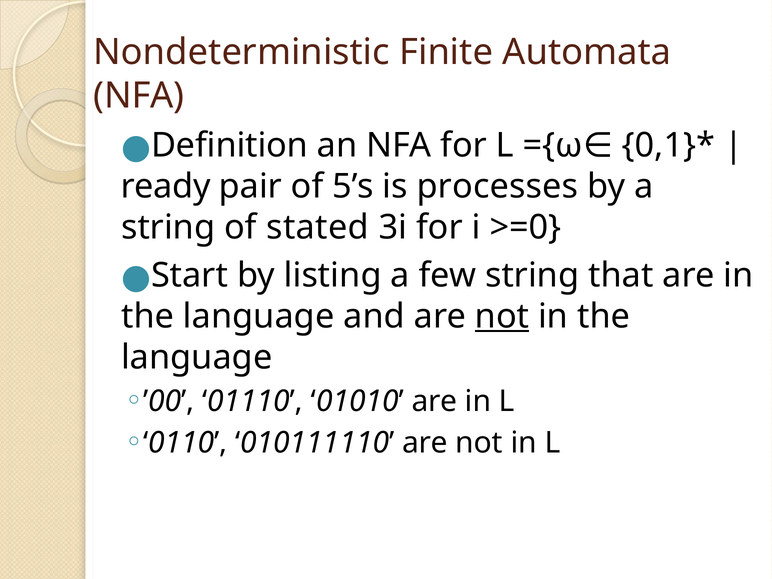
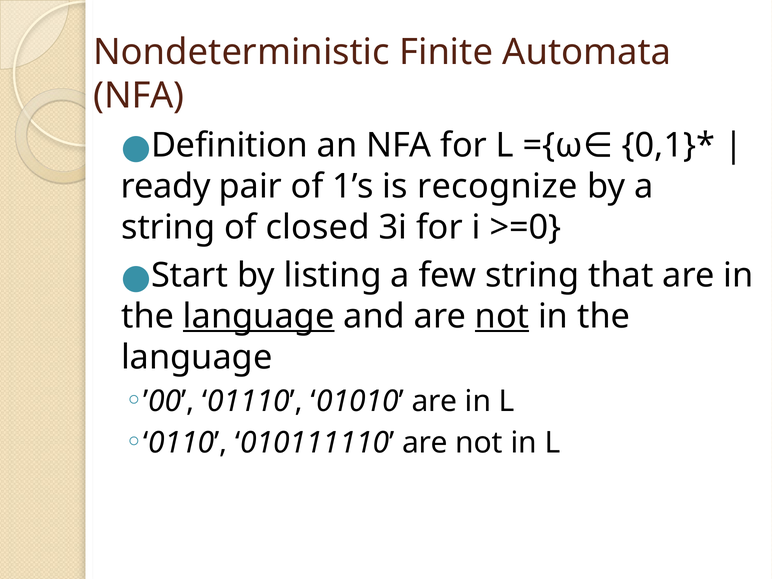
5’s: 5’s -> 1’s (353, 186)
processes: processes -> recognize (497, 186)
stated: stated -> closed (318, 228)
language underline: none -> present (259, 316)
